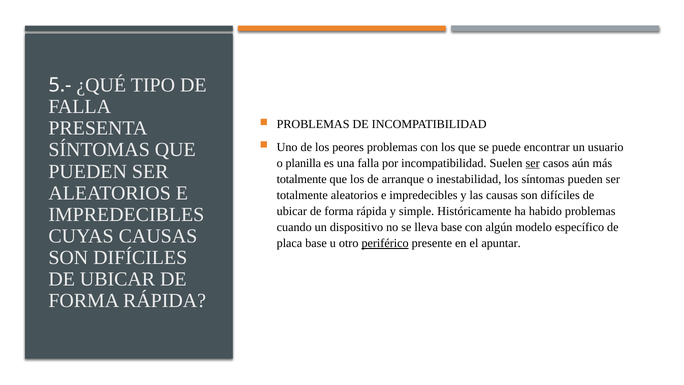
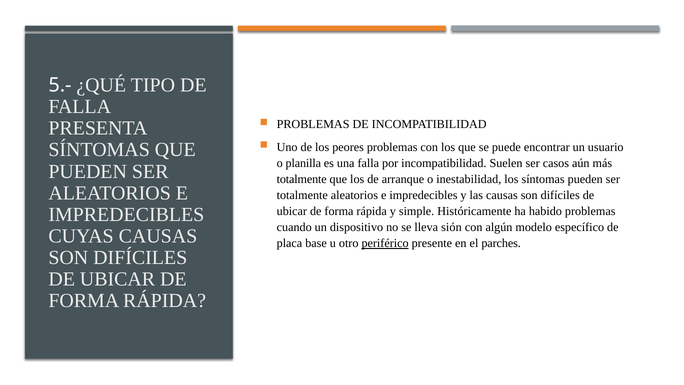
ser underline: present -> none (533, 163)
lleva base: base -> sión (451, 227)
apuntar: apuntar -> parches (501, 243)
